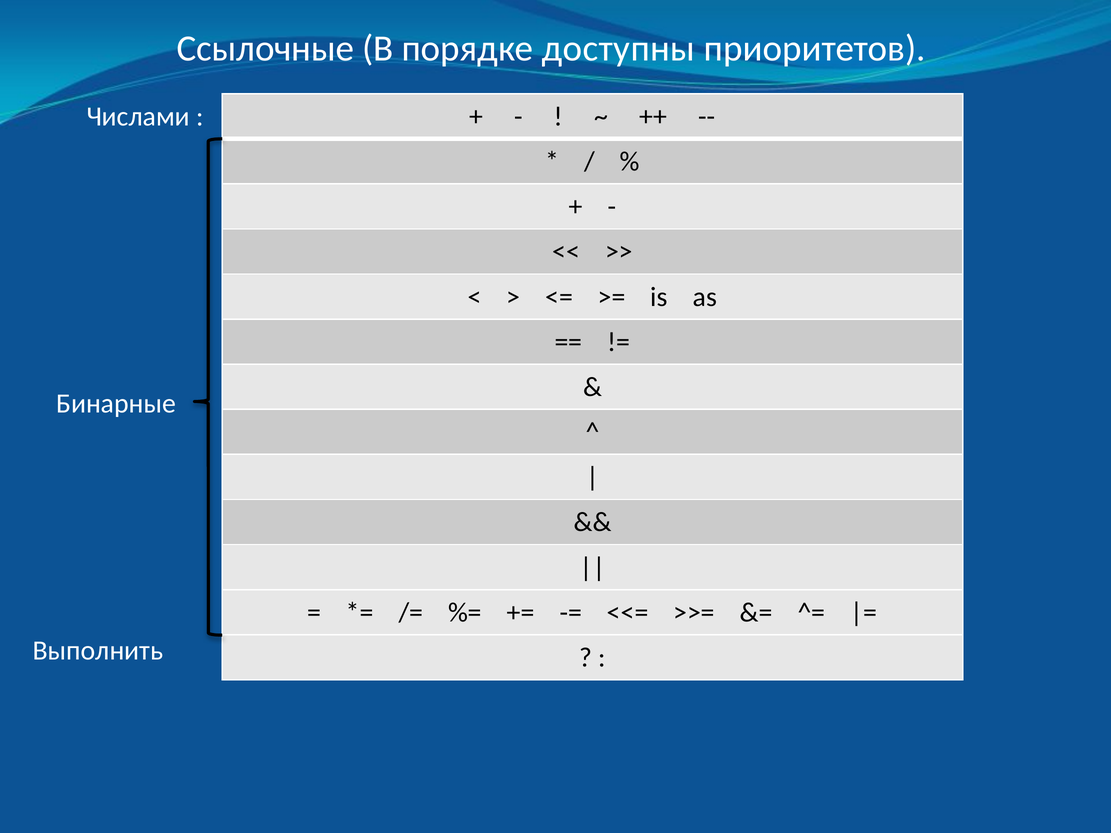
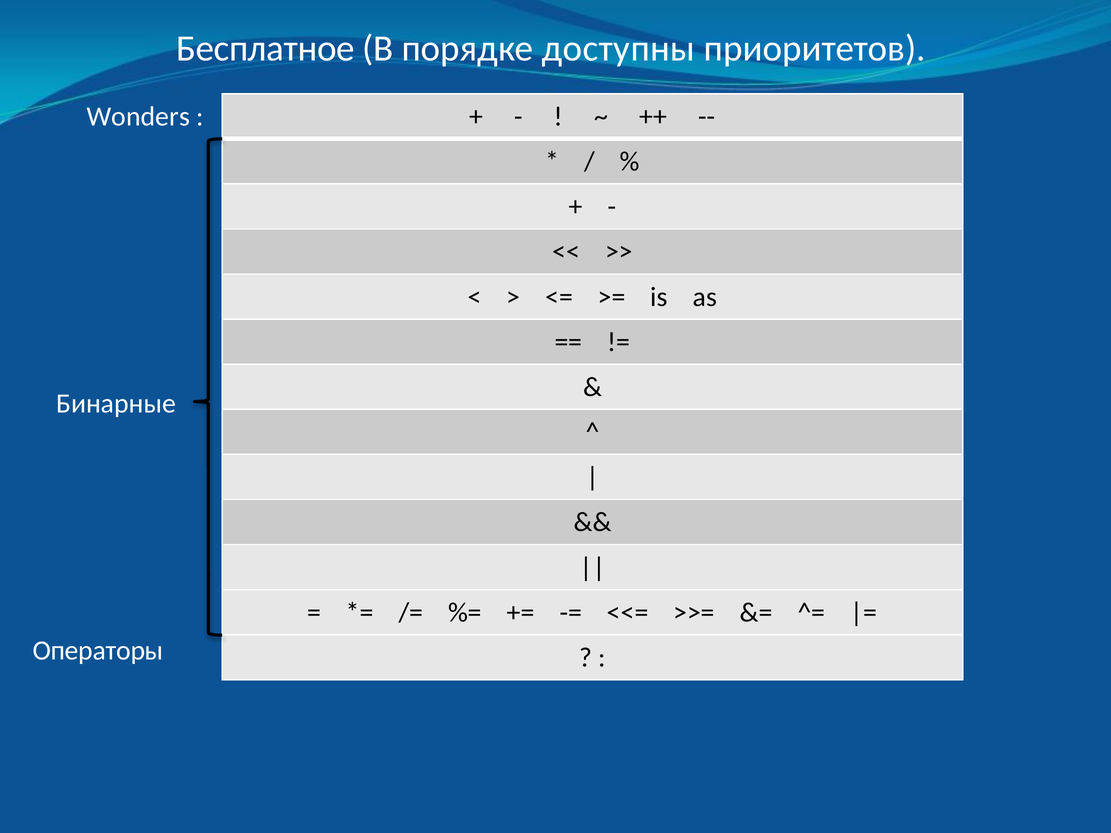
Ссылочные: Ссылочные -> Бесплатное (266, 49)
Числами: Числами -> Wonders (138, 117)
Выполнить: Выполнить -> Операторы (98, 651)
